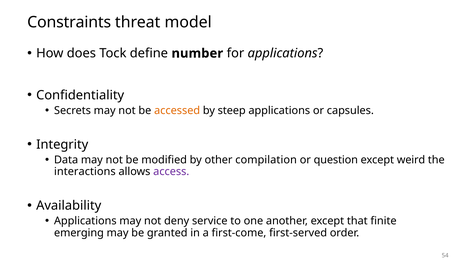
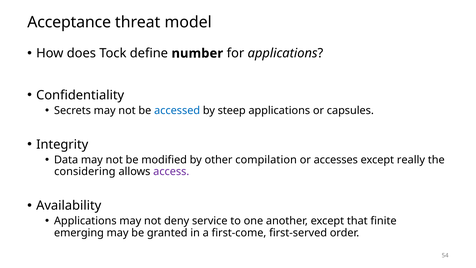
Constraints: Constraints -> Acceptance (69, 22)
accessed colour: orange -> blue (177, 110)
question: question -> accesses (336, 160)
weird: weird -> really (411, 160)
interactions: interactions -> considering (85, 171)
